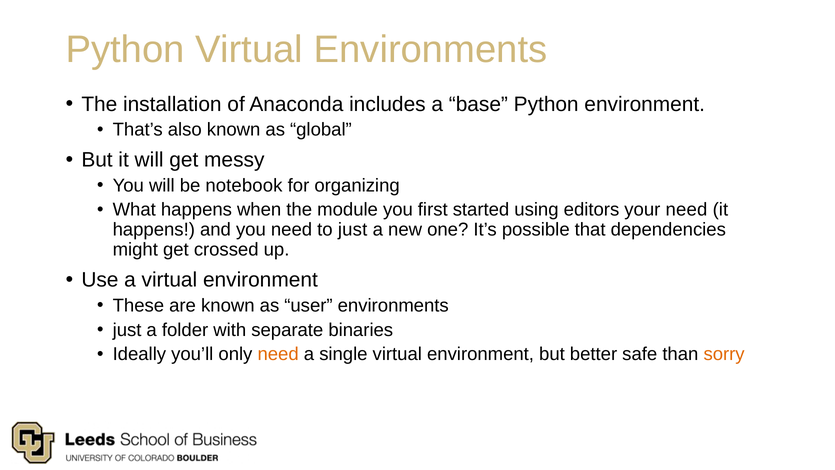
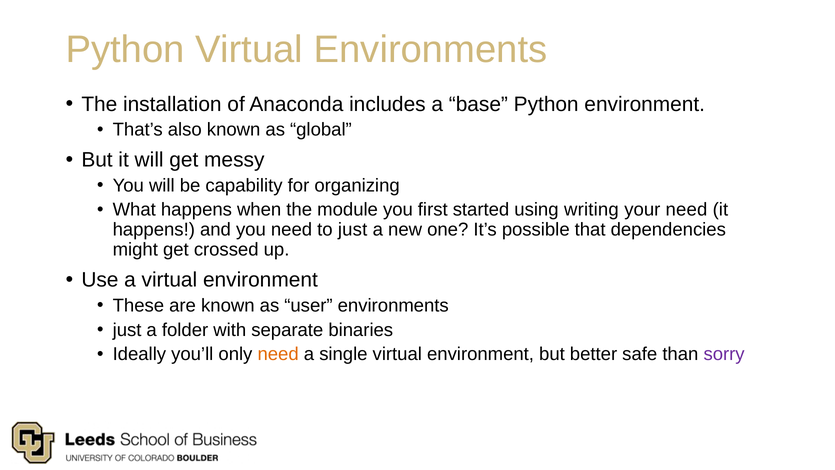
notebook: notebook -> capability (244, 185)
editors: editors -> writing (591, 210)
sorry colour: orange -> purple (724, 354)
